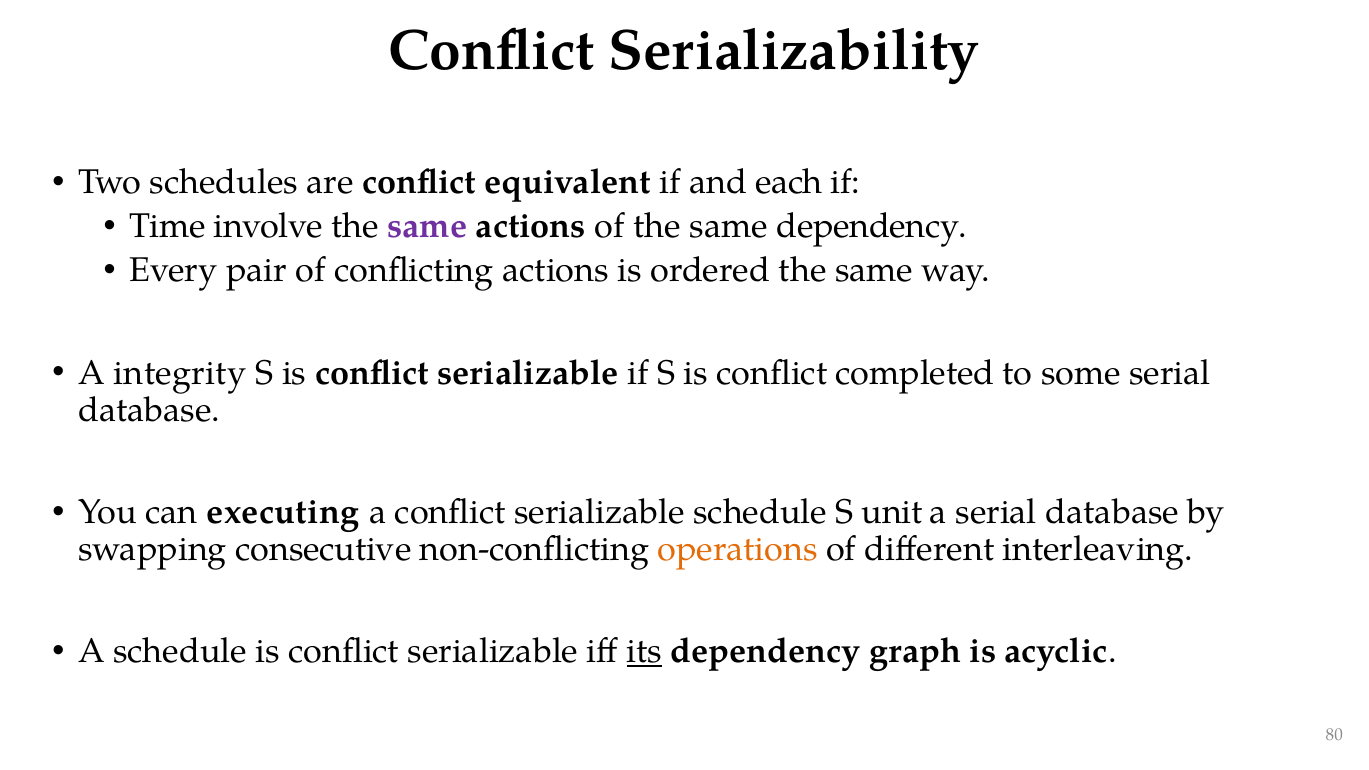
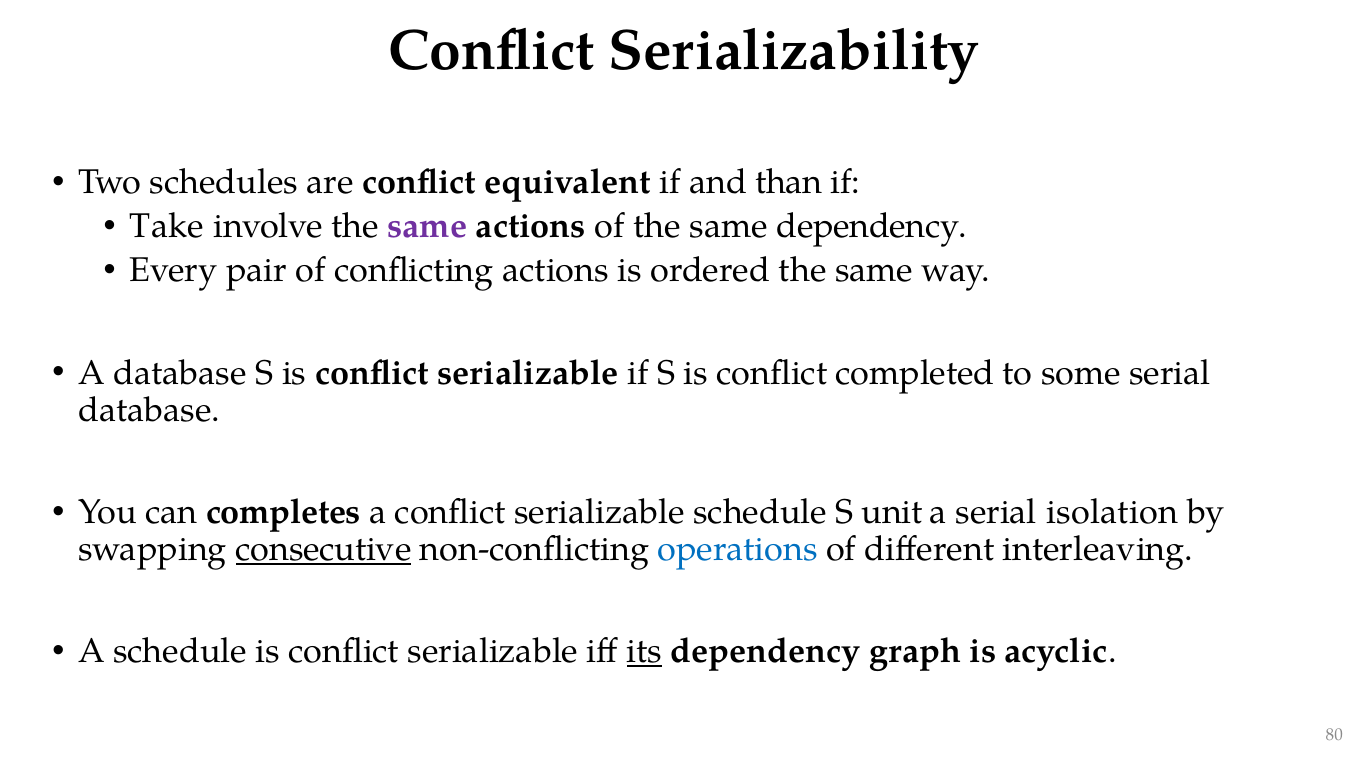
each: each -> than (789, 182)
Time: Time -> Take (167, 226)
A integrity: integrity -> database (180, 373)
executing: executing -> completes (284, 512)
a serial database: database -> isolation (1112, 512)
consecutive underline: none -> present (324, 549)
operations colour: orange -> blue (738, 549)
